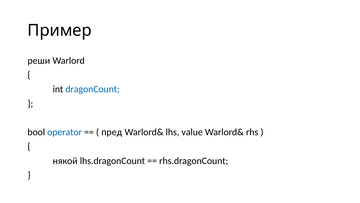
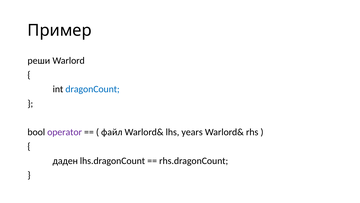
operator colour: blue -> purple (65, 132)
пред: пред -> файл (112, 132)
value: value -> years (192, 132)
някой: някой -> даден (65, 160)
